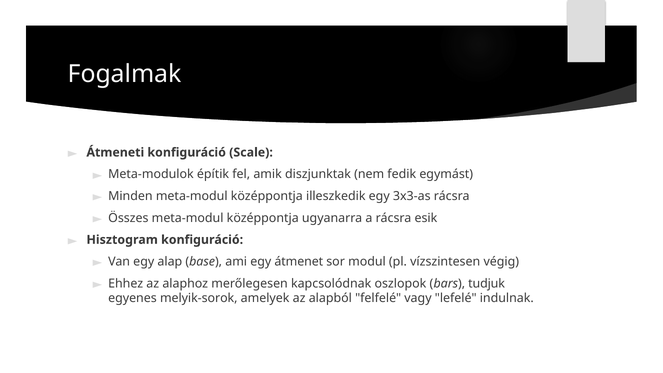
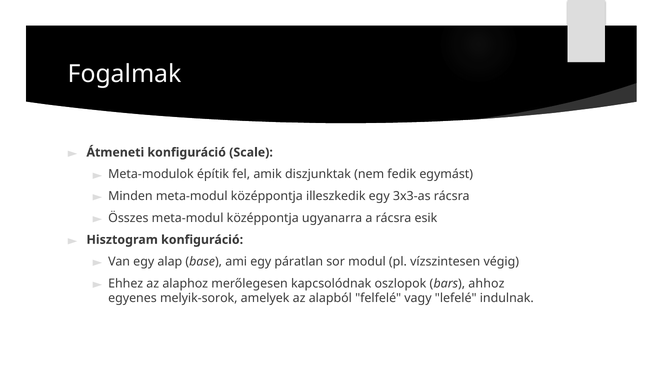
átmenet: átmenet -> páratlan (299, 262)
tudjuk: tudjuk -> ahhoz (486, 283)
